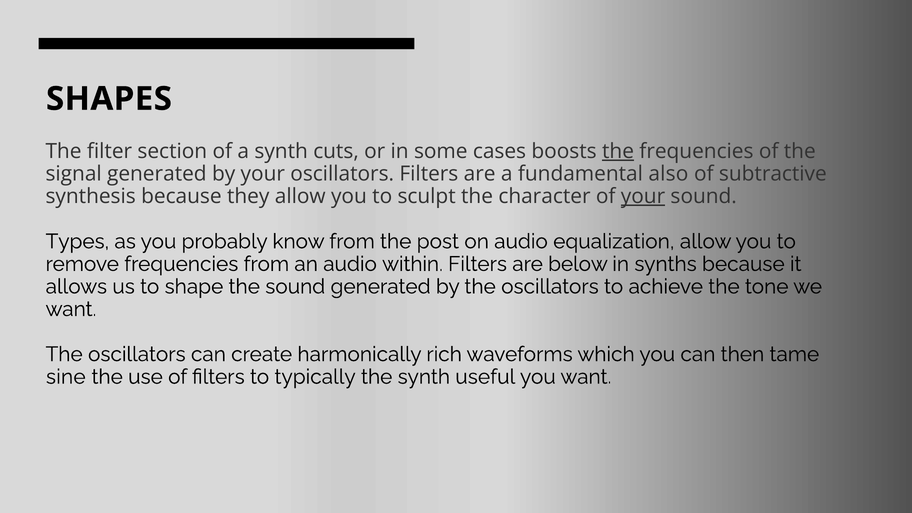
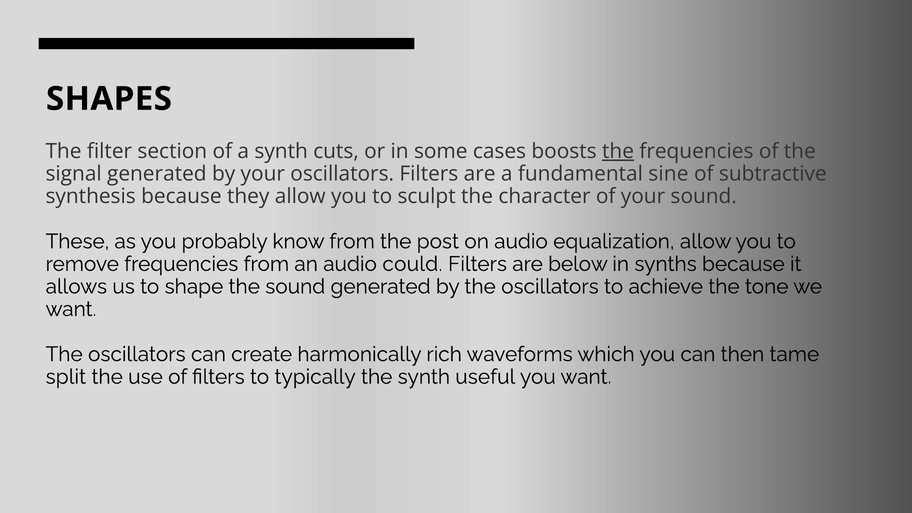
also: also -> sine (668, 174)
your underline: present -> none (643, 196)
Types: Types -> These (77, 241)
within: within -> could (412, 264)
sine: sine -> split (66, 377)
